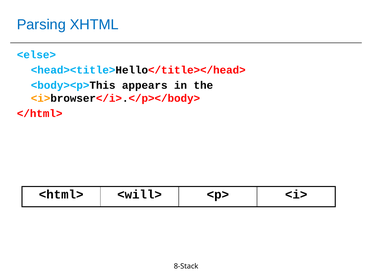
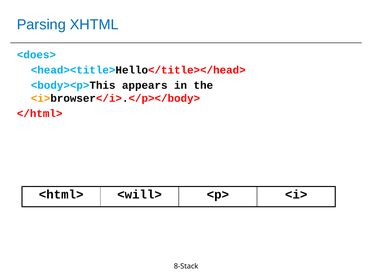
<else>: <else> -> <does> (36, 55)
